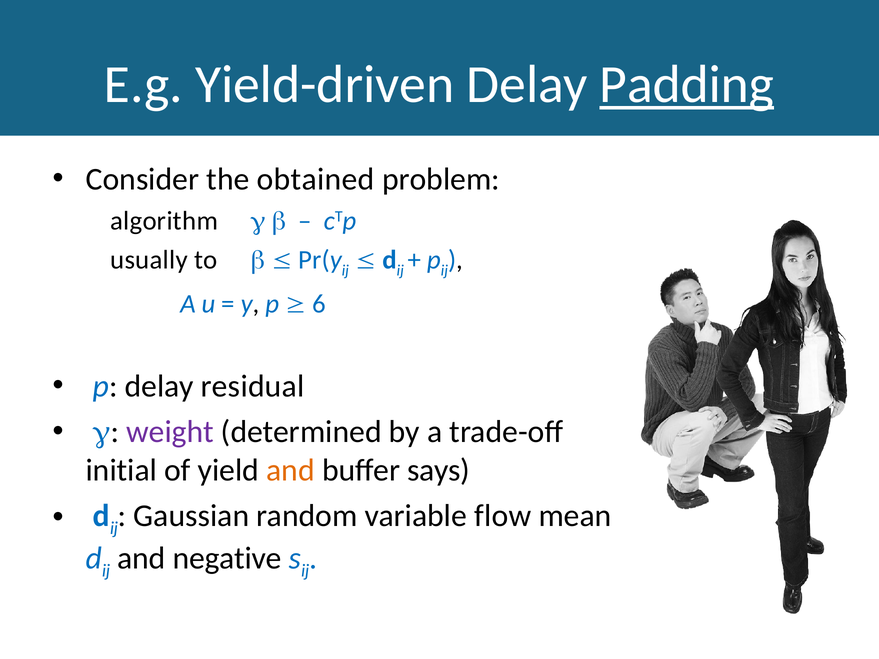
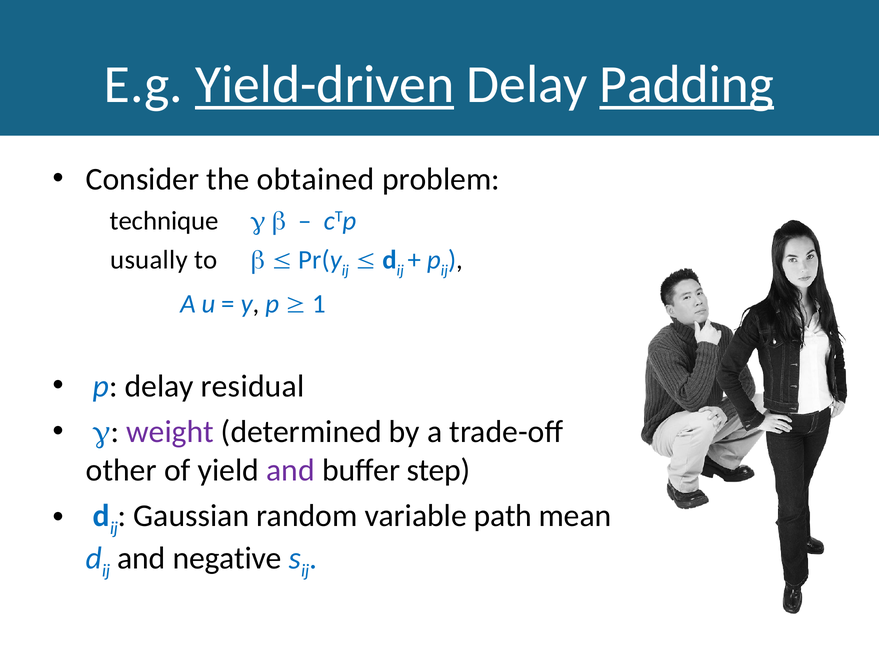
Yield-driven underline: none -> present (325, 85)
algorithm: algorithm -> technique (164, 221)
6: 6 -> 1 (319, 304)
initial: initial -> other (121, 470)
and colour: orange -> purple (291, 470)
says: says -> step (438, 470)
flow: flow -> path (503, 516)
